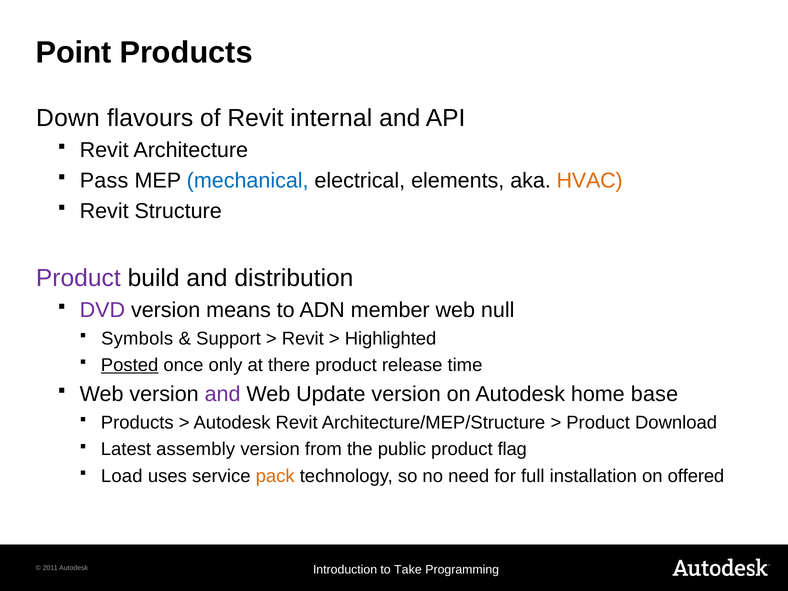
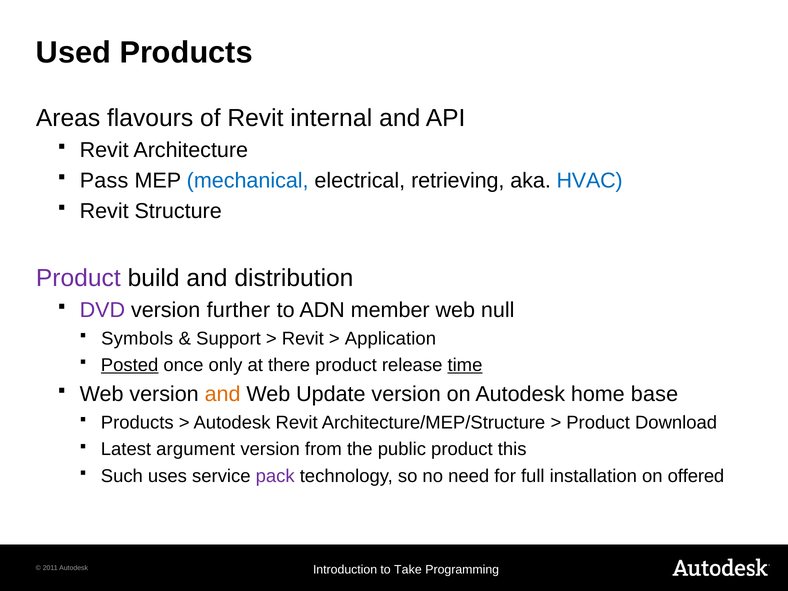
Point: Point -> Used (74, 52)
Down: Down -> Areas (68, 118)
elements: elements -> retrieving (458, 181)
HVAC colour: orange -> blue (590, 181)
means: means -> further (238, 310)
Highlighted: Highlighted -> Application (390, 338)
time underline: none -> present (465, 365)
and colour: purple -> orange (223, 394)
assembly: assembly -> argument (196, 449)
flag: flag -> this (512, 449)
Load: Load -> Such (122, 476)
pack colour: orange -> purple (275, 476)
